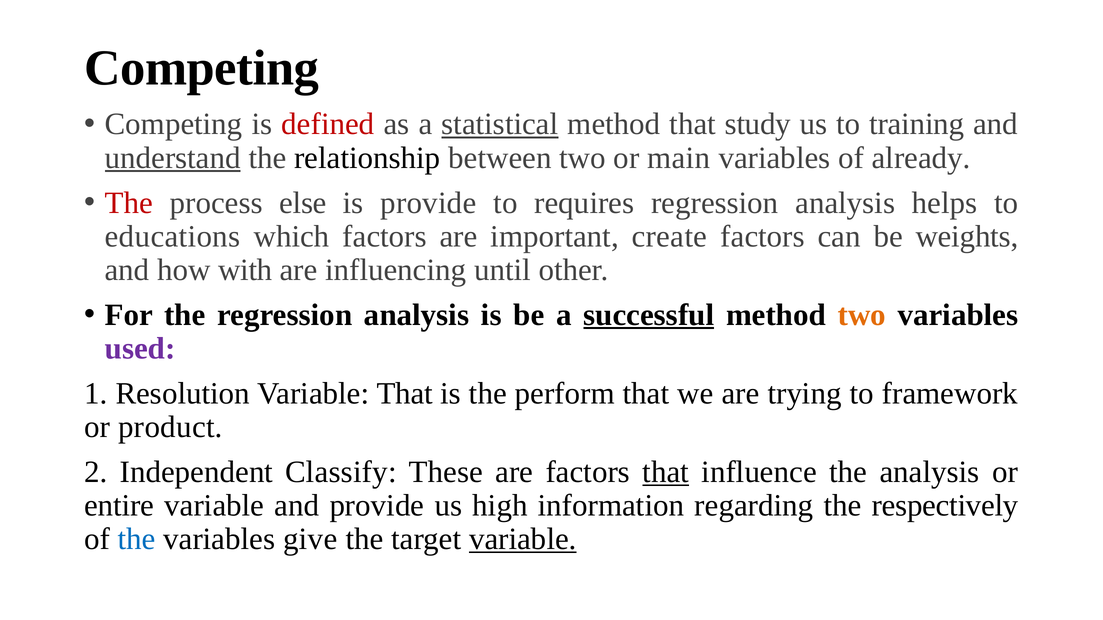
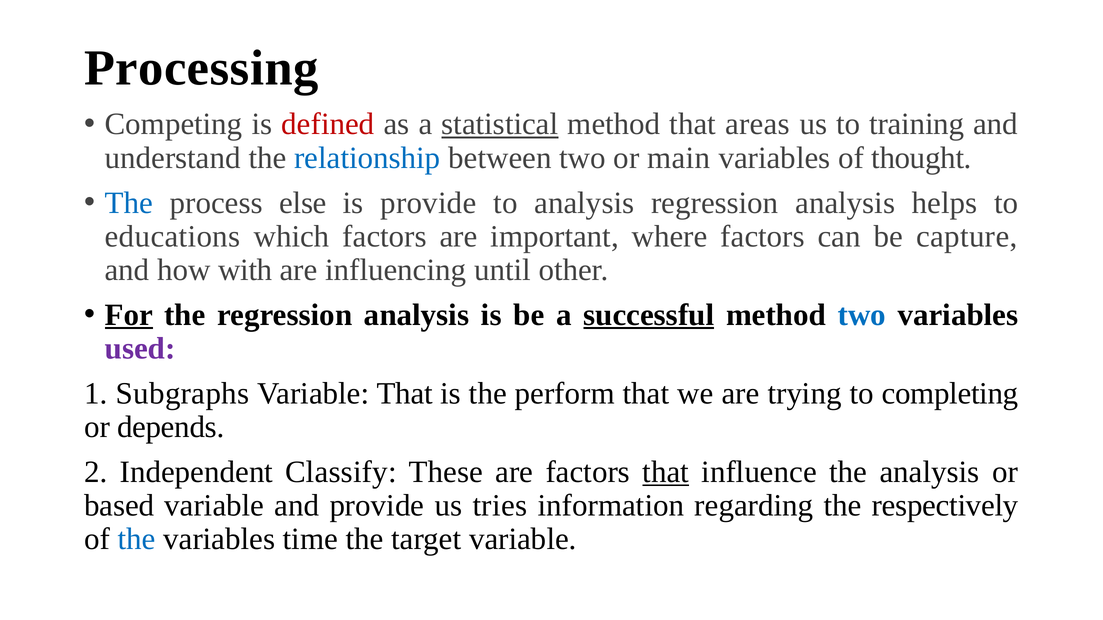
Competing: Competing -> Processing (201, 68)
study: study -> areas (758, 124)
understand underline: present -> none (173, 158)
relationship colour: black -> blue (367, 158)
already: already -> thought (921, 158)
The colour: red -> blue (129, 203)
to requires: requires -> analysis (584, 203)
create: create -> where (670, 236)
weights: weights -> capture (967, 236)
For underline: none -> present (129, 315)
two colour: orange -> blue (862, 315)
Resolution: Resolution -> Subgraphs (183, 394)
framework: framework -> completing (950, 394)
product: product -> depends (171, 427)
entire: entire -> based (119, 506)
high: high -> tries (500, 506)
give: give -> time (310, 539)
variable underline: present -> none (523, 539)
